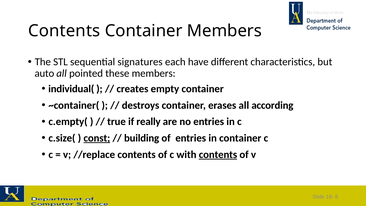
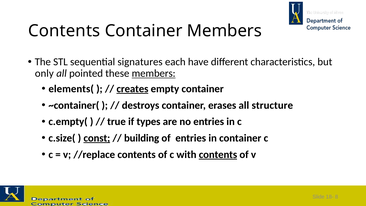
auto: auto -> only (44, 73)
members underline: none -> present (154, 73)
individual(: individual( -> elements( (71, 89)
creates underline: none -> present (132, 89)
according: according -> structure (272, 105)
really: really -> types (148, 122)
